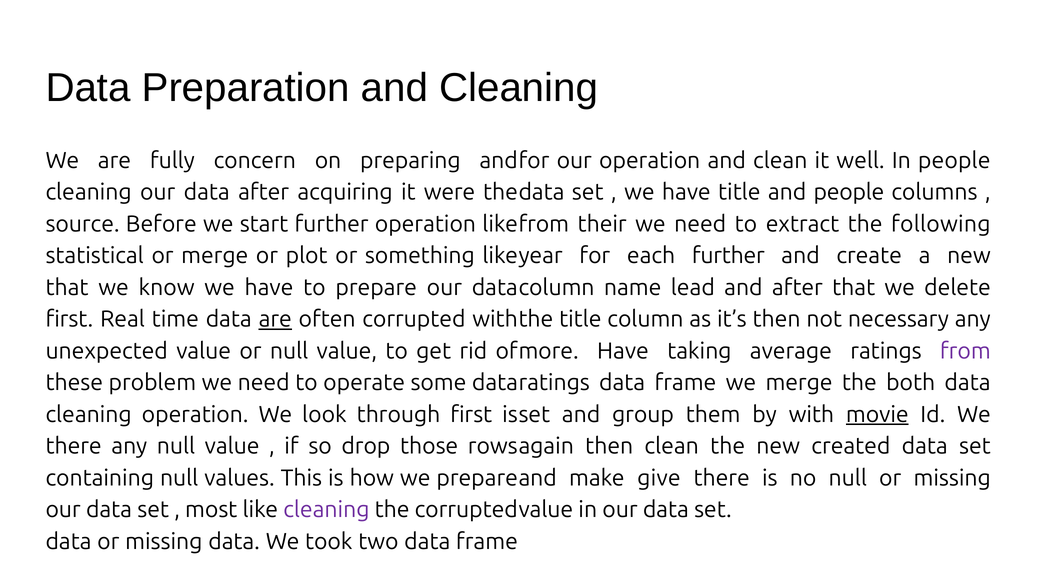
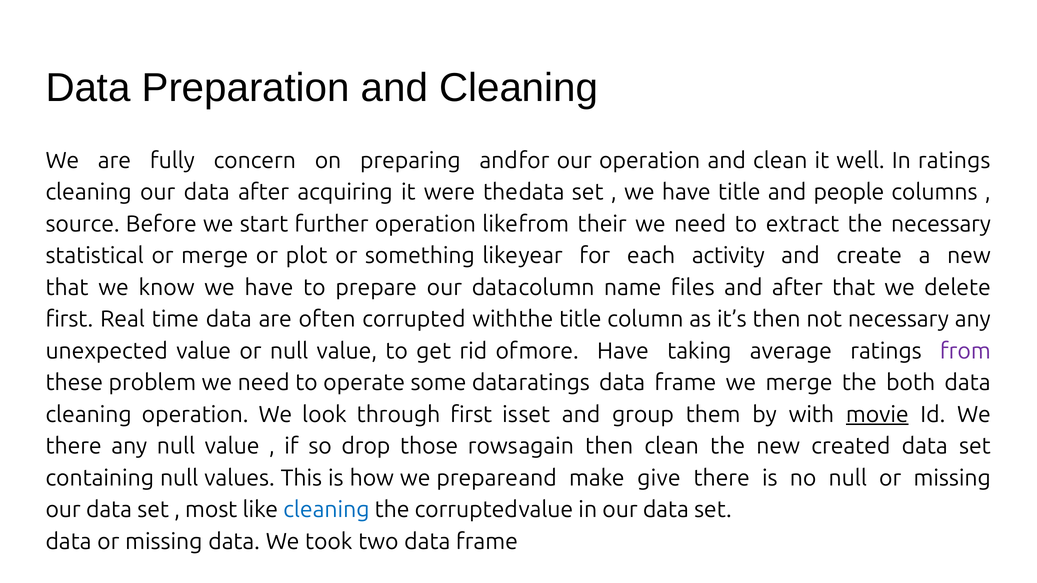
In people: people -> ratings (954, 161)
the following: following -> necessary (941, 224)
each further: further -> activity (728, 256)
lead: lead -> files (693, 288)
are underline: present -> none (275, 319)
cleaning colour: purple -> blue (326, 510)
